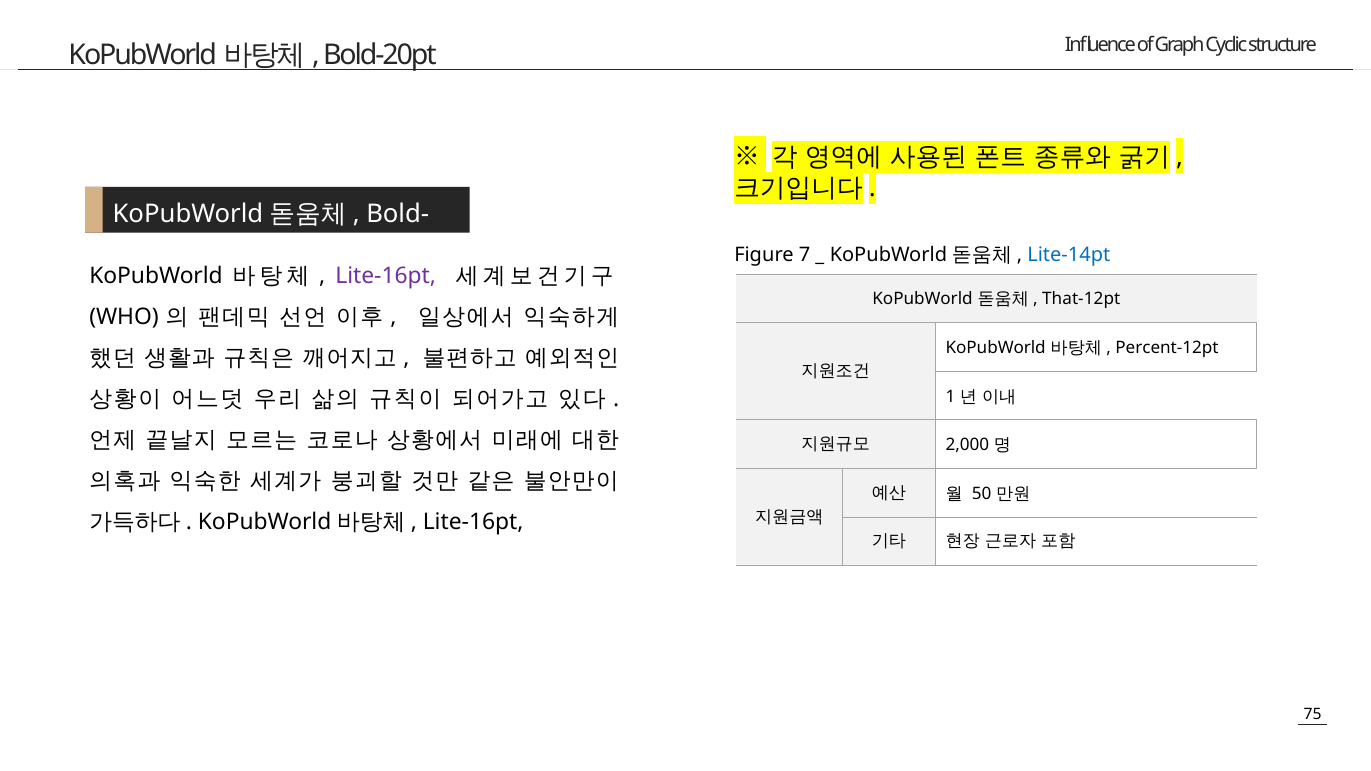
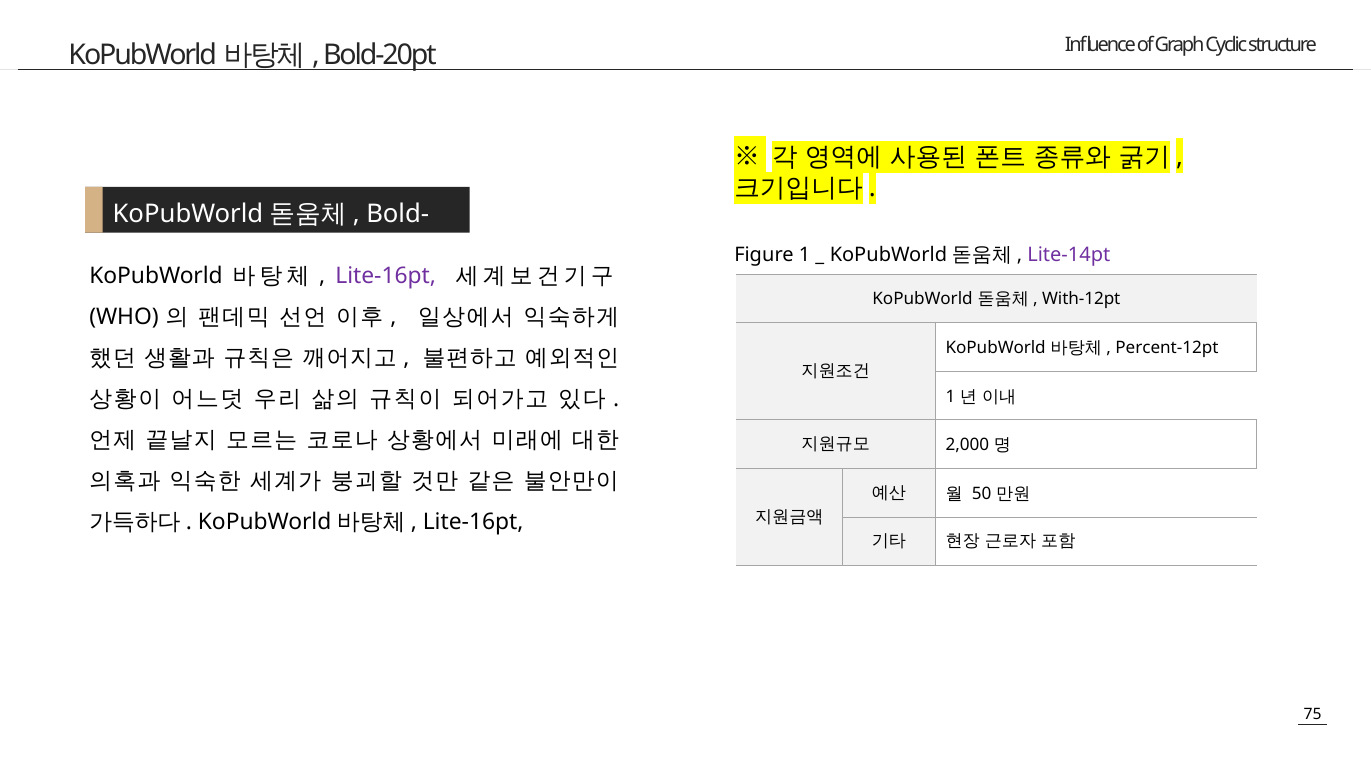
Figure 7: 7 -> 1 (805, 255)
Lite-14pt colour: blue -> purple (1069, 255)
That-12pt: That-12pt -> With-12pt (1081, 299)
